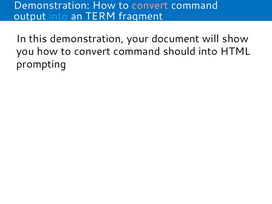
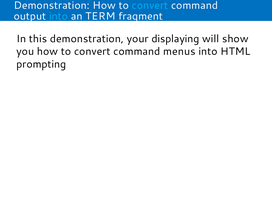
convert colour: pink -> light blue (150, 5)
document: document -> displaying (175, 39)
should: should -> menus (179, 51)
